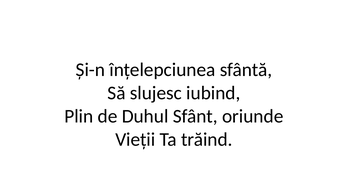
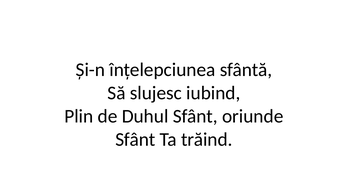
Vieții: Vieții -> Sfânt (135, 139)
